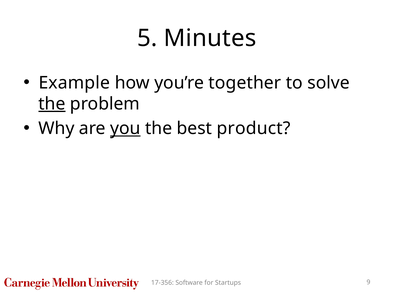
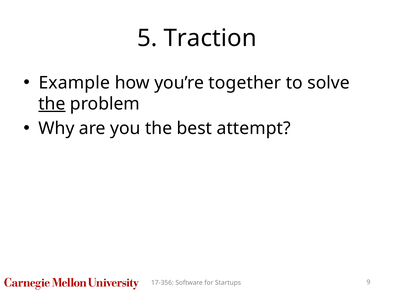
Minutes: Minutes -> Traction (210, 38)
you underline: present -> none (125, 128)
product: product -> attempt (254, 128)
